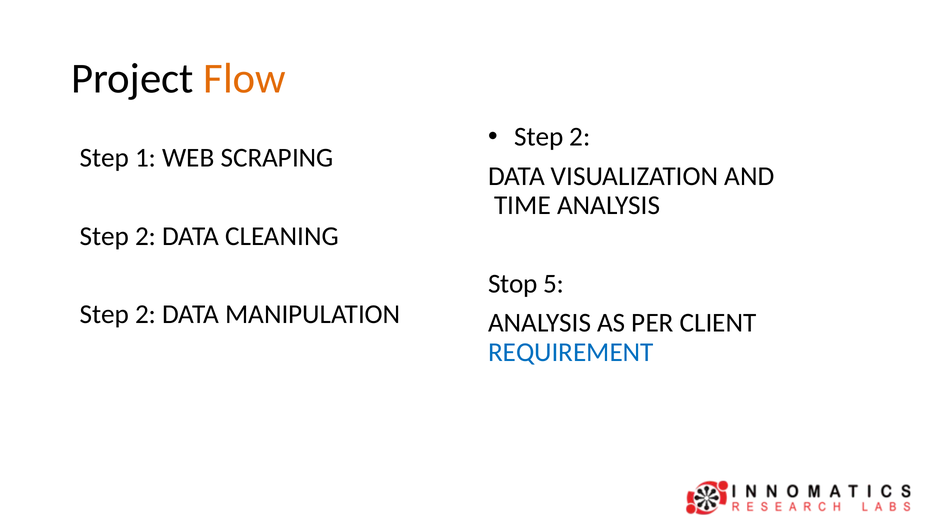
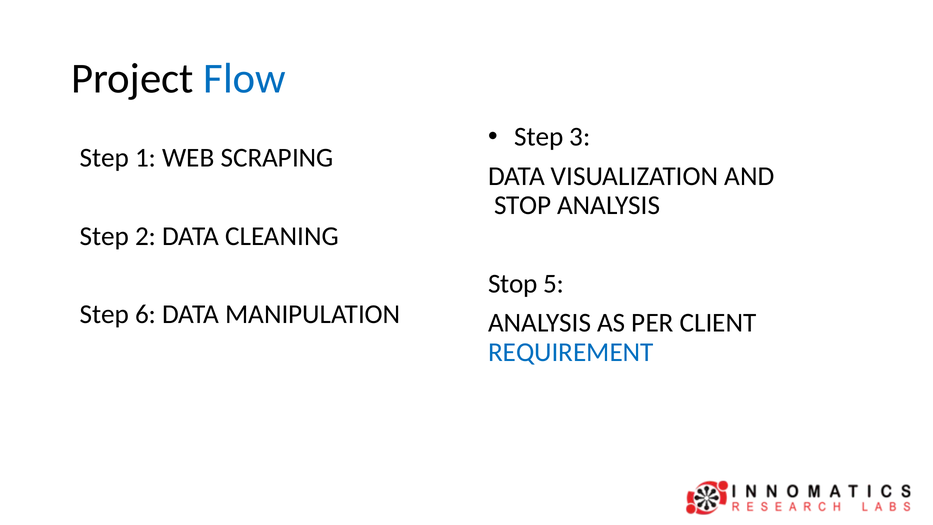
Flow colour: orange -> blue (245, 78)
2: 2 -> 3 (580, 137)
TIME: TIME -> STOP (523, 205)
2: 2 -> 6 (146, 314)
